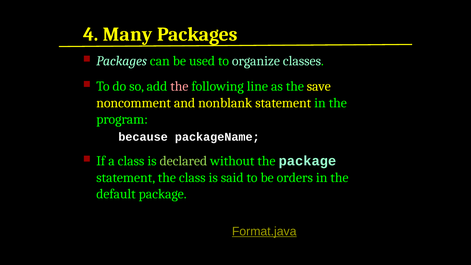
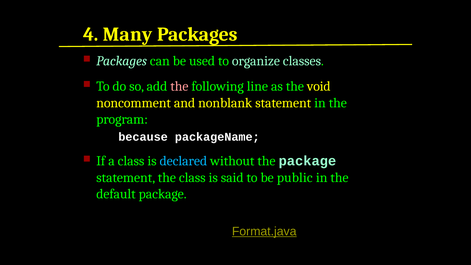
save: save -> void (319, 86)
declared colour: light green -> light blue (183, 161)
orders: orders -> public (295, 178)
